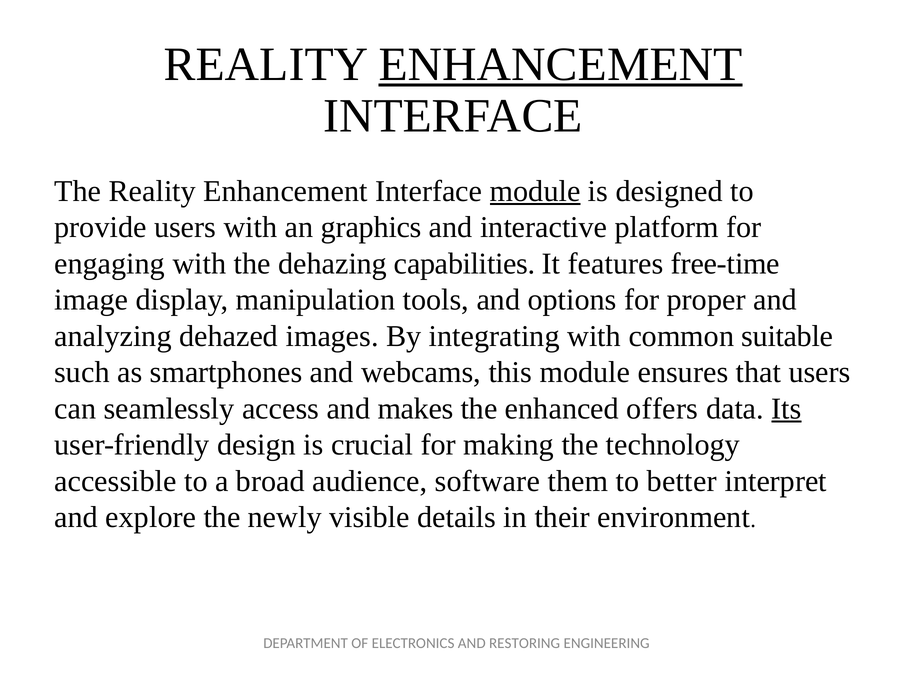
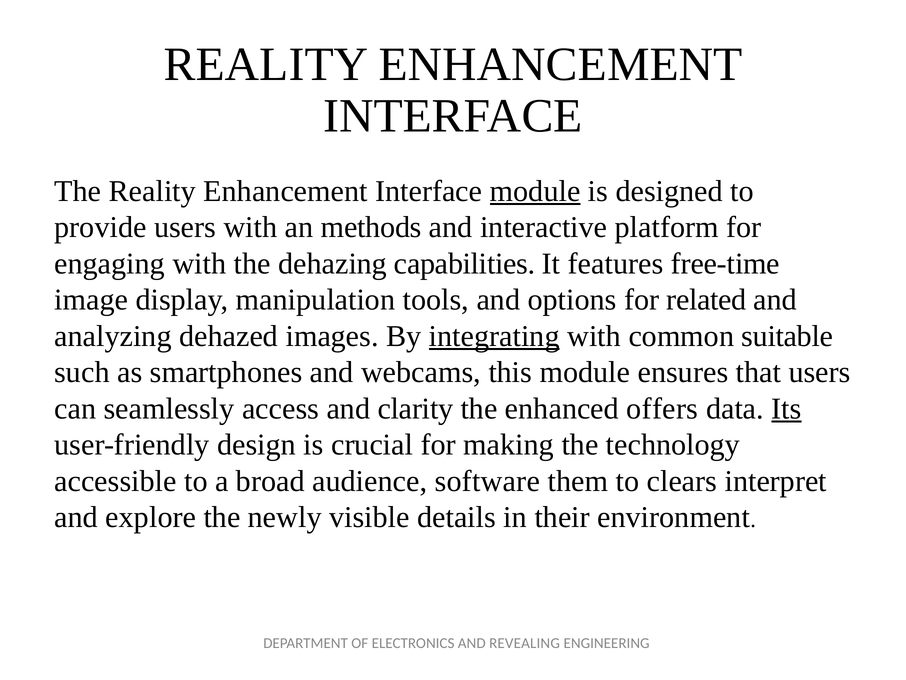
ENHANCEMENT underline: present -> none (561, 64)
graphics: graphics -> methods (371, 227)
proper: proper -> related (706, 300)
integrating underline: none -> present (494, 336)
makes: makes -> clarity (415, 408)
better: better -> clears (682, 481)
RESTORING: RESTORING -> REVEALING (525, 643)
